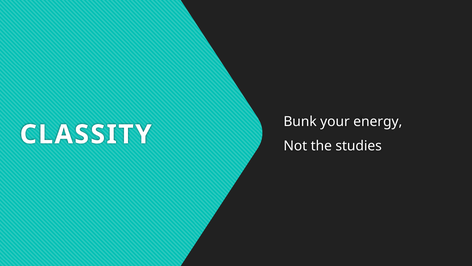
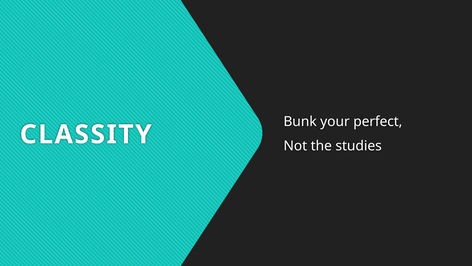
energy: energy -> perfect (378, 121)
